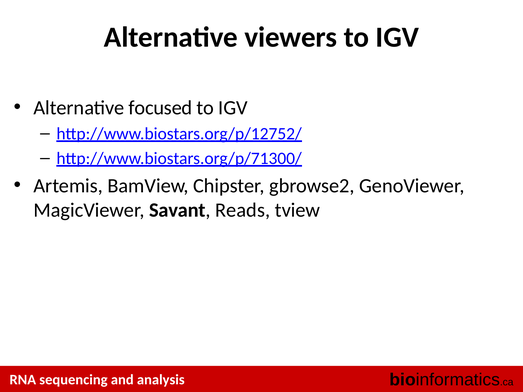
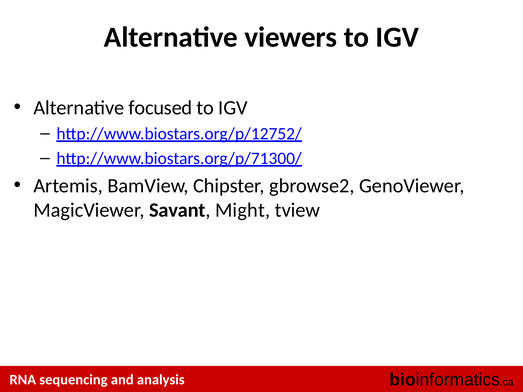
Reads: Reads -> Might (243, 210)
